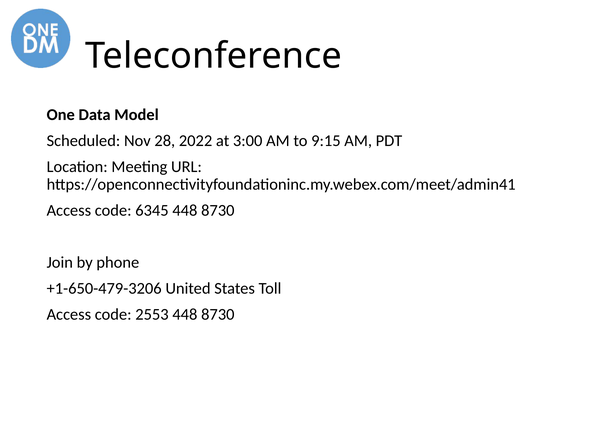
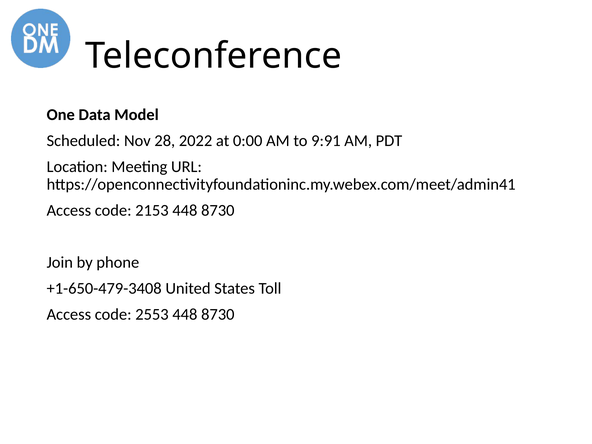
3:00: 3:00 -> 0:00 (248, 141)
9:15: 9:15 -> 9:91 (326, 141)
6345: 6345 -> 2153 (152, 211)
+1-650-479-3206: +1-650-479-3206 -> +1-650-479-3408 (104, 288)
